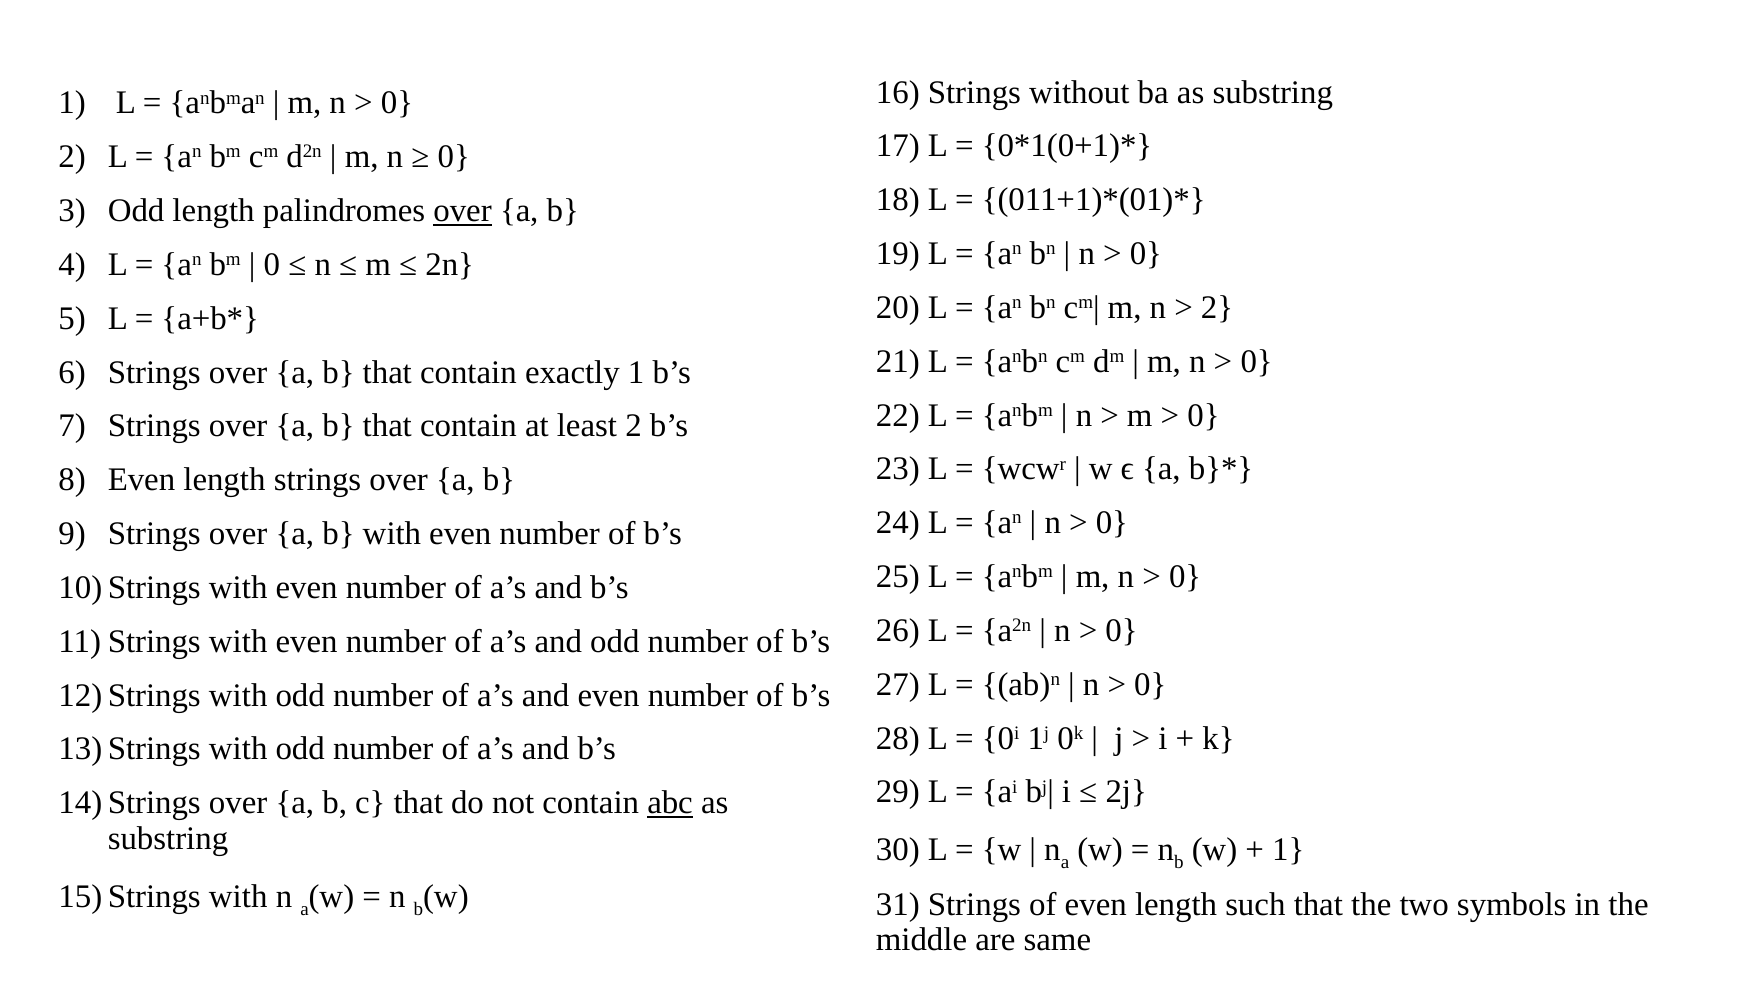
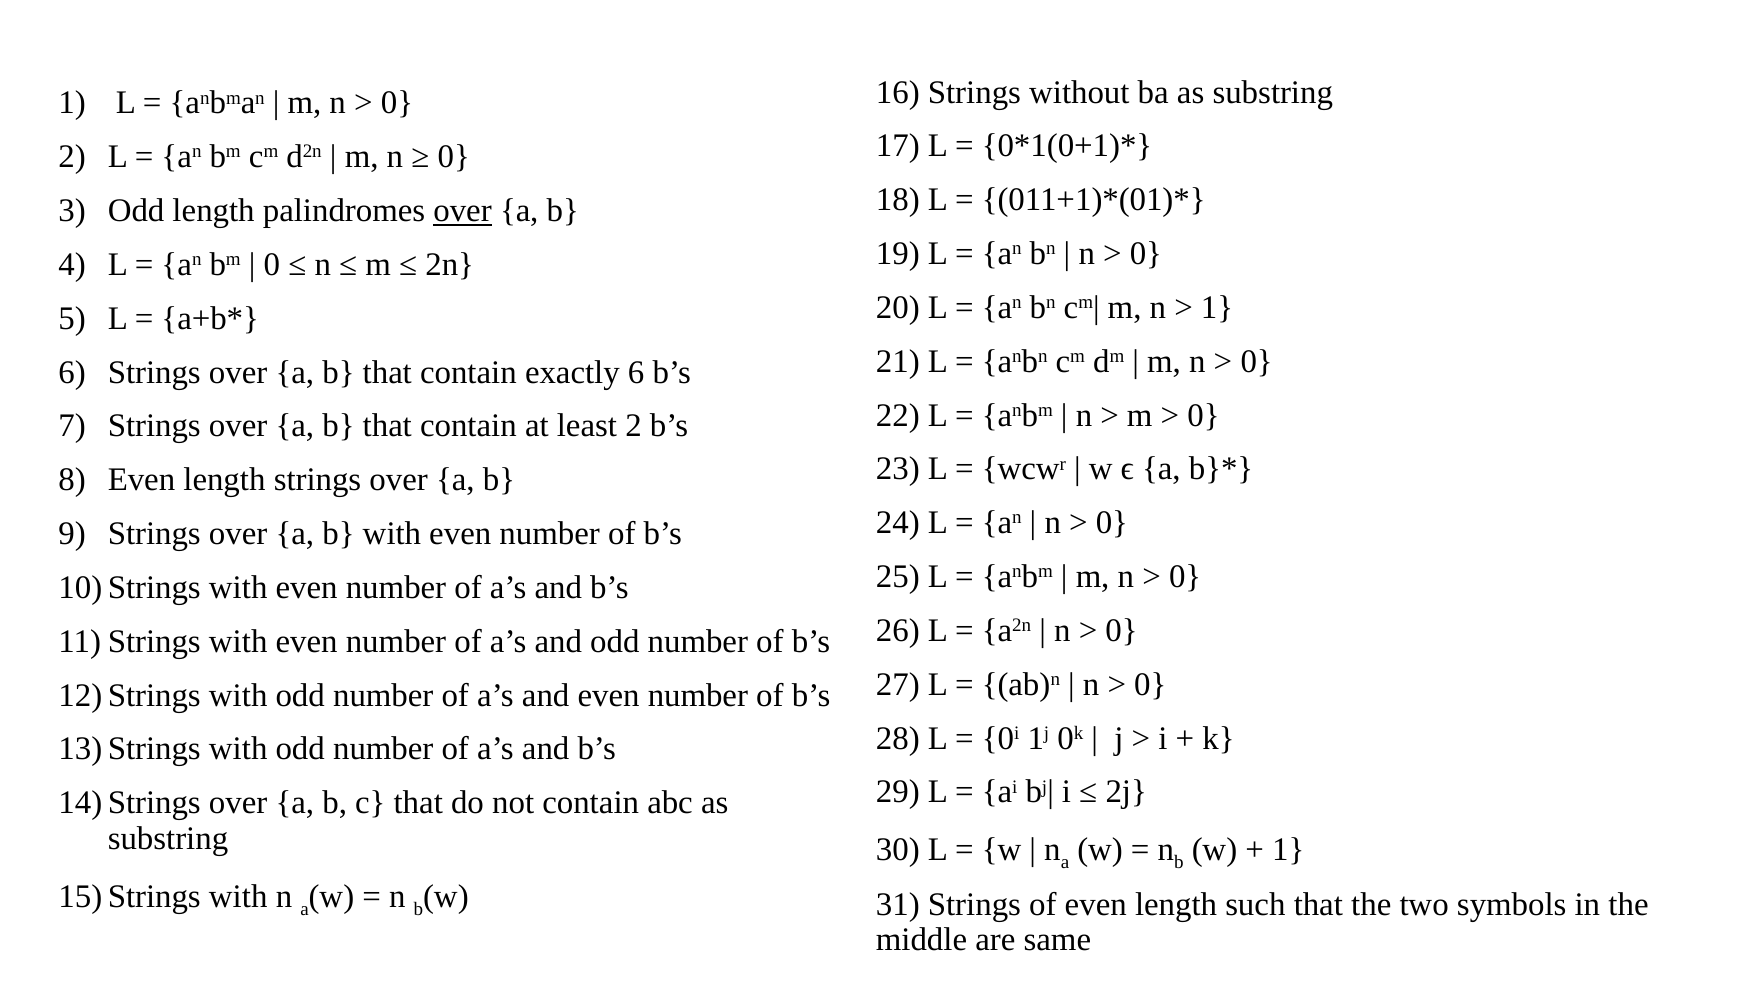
2: 2 -> 1 (1217, 307)
exactly 1: 1 -> 6 (636, 372)
abc underline: present -> none (670, 803)
